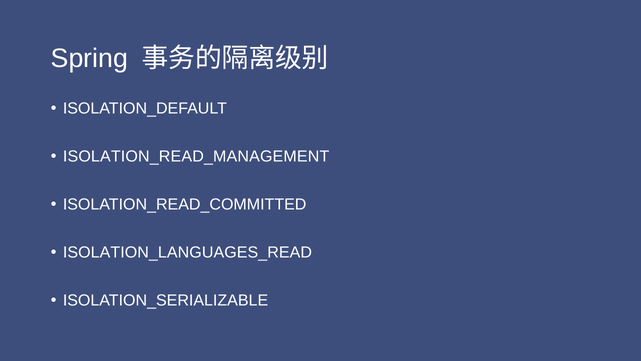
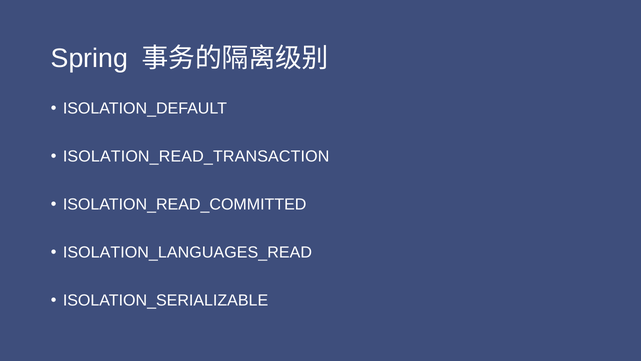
ISOLATION_READ_MANAGEMENT: ISOLATION_READ_MANAGEMENT -> ISOLATION_READ_TRANSACTION (196, 156)
